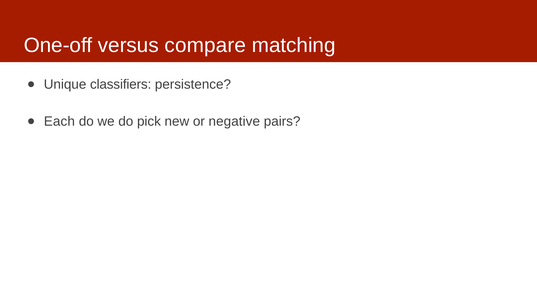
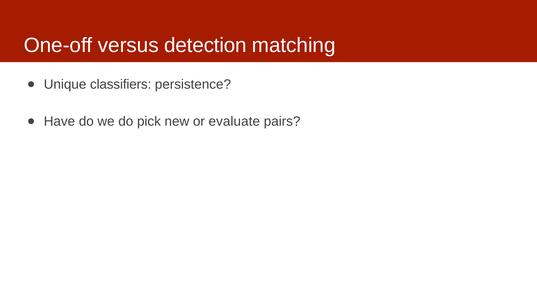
compare: compare -> detection (205, 45)
Each: Each -> Have (59, 121)
negative: negative -> evaluate (234, 121)
